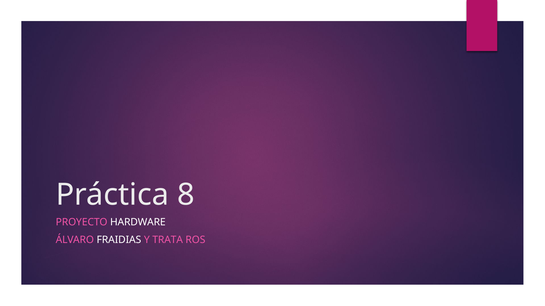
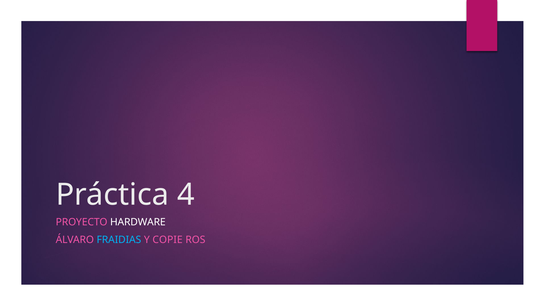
8: 8 -> 4 (186, 195)
FRAIDIAS colour: white -> light blue (119, 240)
TRATA: TRATA -> COPIE (168, 240)
